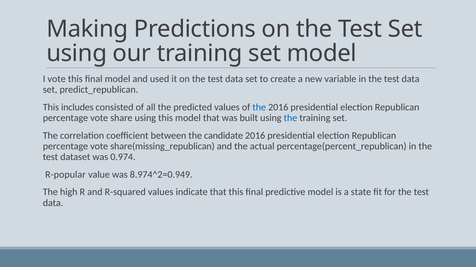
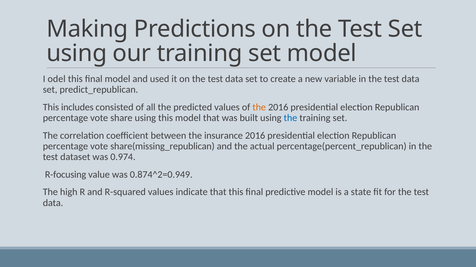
I vote: vote -> odel (57, 79)
the colour: blue -> orange (259, 108)
candidate: candidate -> insurance (224, 136)
R-popular: R-popular -> R-focusing (66, 175)
8.974^2=0.949: 8.974^2=0.949 -> 0.874^2=0.949 (161, 175)
